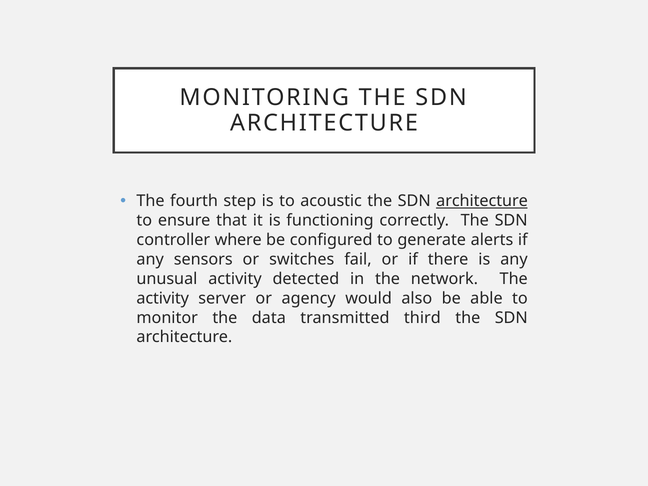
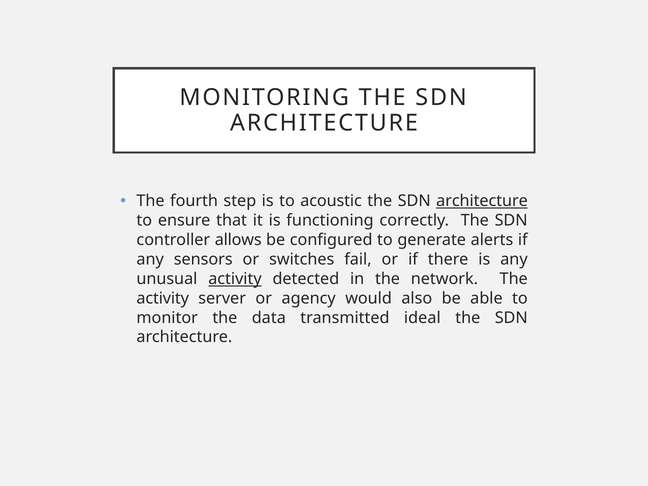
where: where -> allows (238, 240)
activity underline: none -> present (235, 279)
third: third -> ideal (422, 318)
